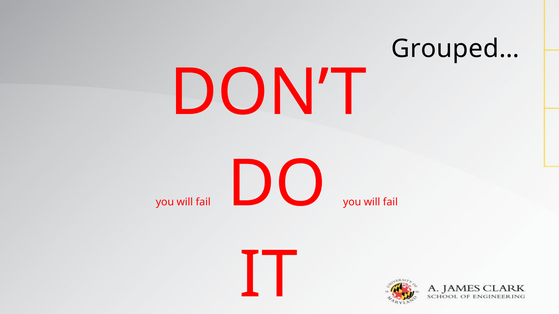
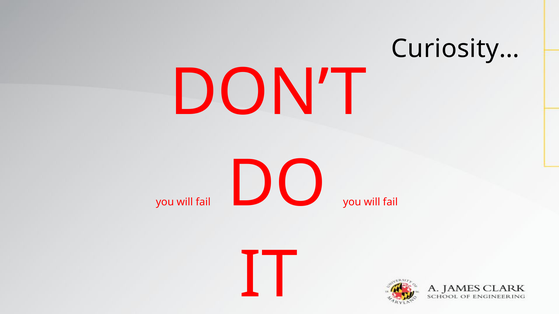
Grouped…: Grouped… -> Curiosity… (455, 49)
